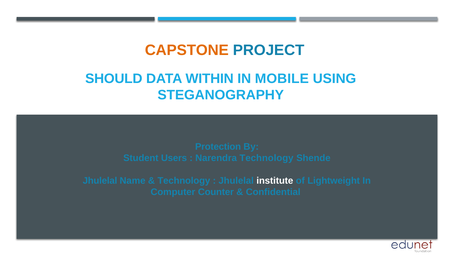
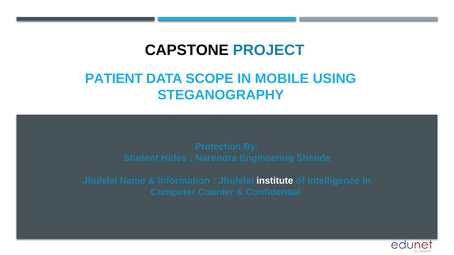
CAPSTONE colour: orange -> black (187, 50)
SHOULD: SHOULD -> PATIENT (114, 79)
WITHIN: WITHIN -> SCOPE (210, 79)
Users: Users -> Hides (174, 158)
Narendra Technology: Technology -> Engineering (267, 158)
Technology: Technology -> Information (184, 181)
Lightweight: Lightweight -> Intelligence (334, 181)
